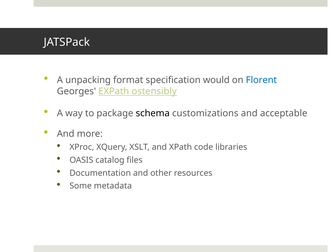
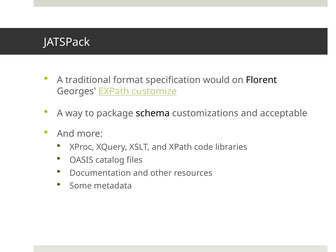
unpacking: unpacking -> traditional (88, 80)
Florent colour: blue -> black (261, 80)
ostensibly: ostensibly -> customize (154, 91)
